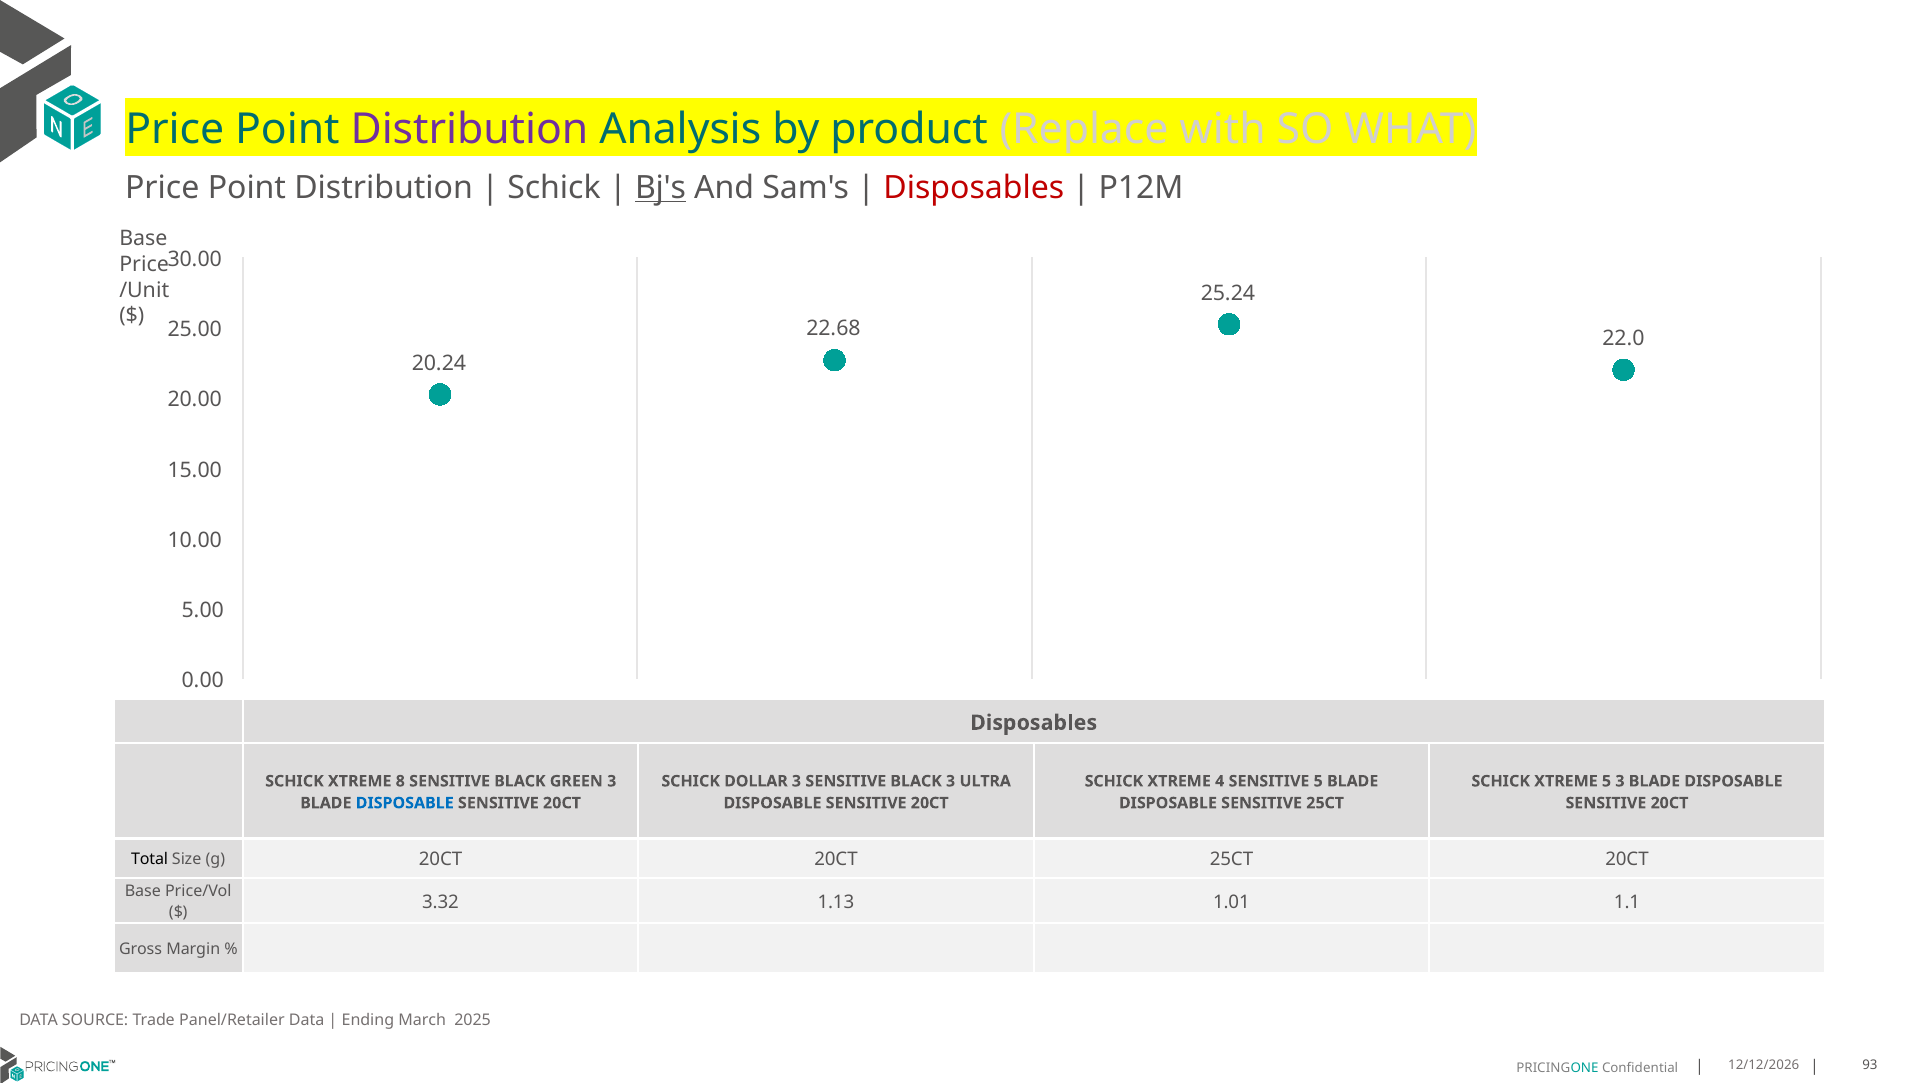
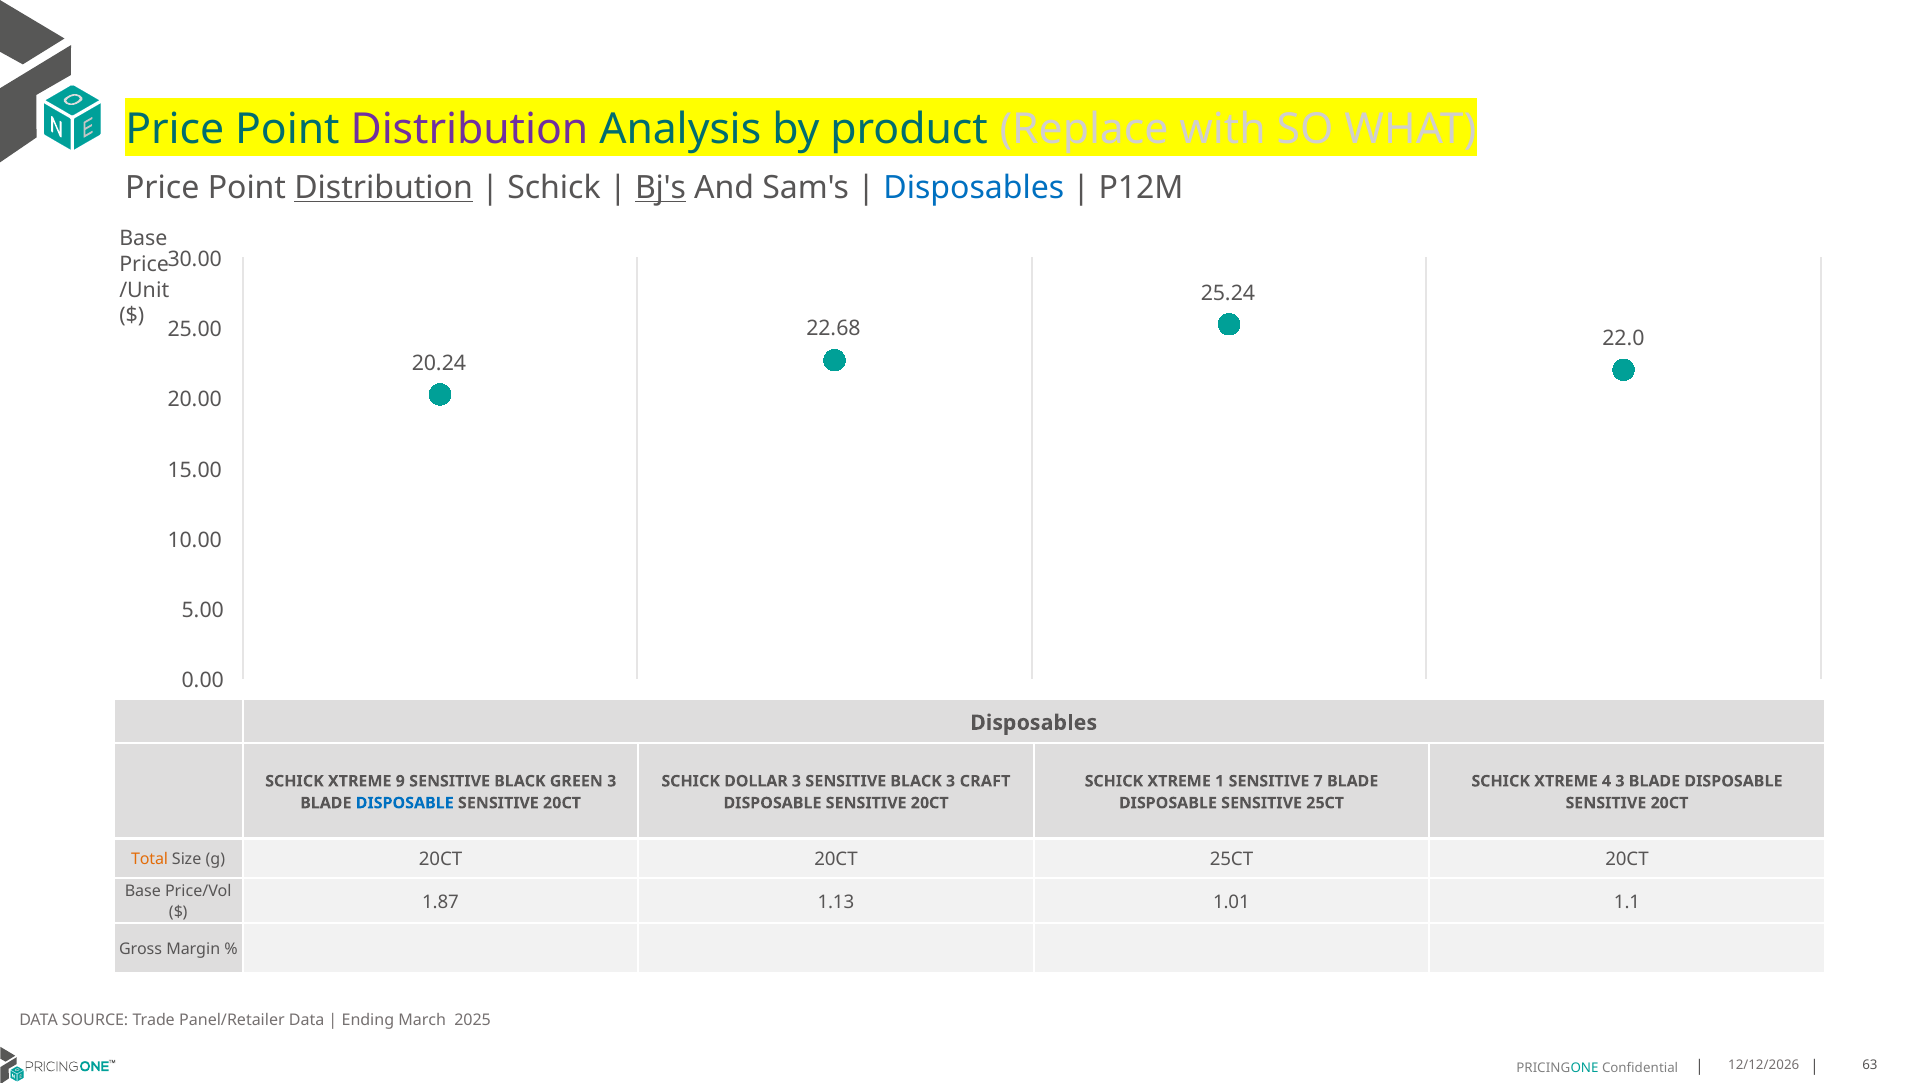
Distribution underline: none -> present (384, 188)
Disposables colour: red -> blue (974, 188)
8: 8 -> 9 (400, 781)
ULTRA: ULTRA -> CRAFT (985, 781)
4: 4 -> 1 (1220, 781)
SENSITIVE 5: 5 -> 7 (1318, 781)
XTREME 5: 5 -> 4 (1606, 781)
Total colour: black -> orange (150, 859)
3.32: 3.32 -> 1.87 (441, 902)
93: 93 -> 63 (1870, 1065)
